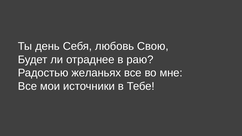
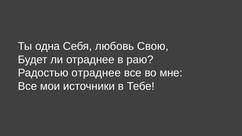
день: день -> одна (48, 46)
Радостью желаньях: желаньях -> отраднее (96, 73)
